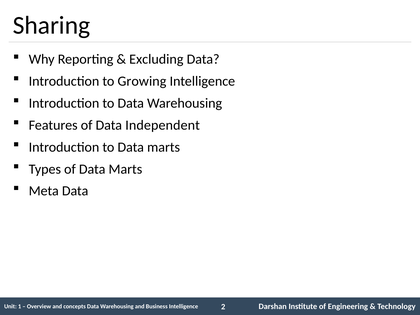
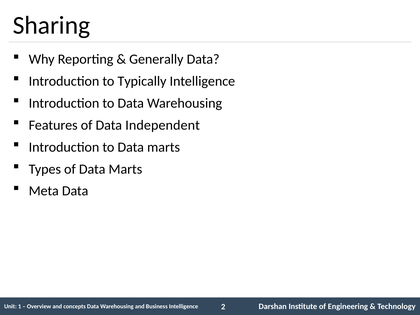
Excluding: Excluding -> Generally (156, 59)
Growing: Growing -> Typically (142, 81)
